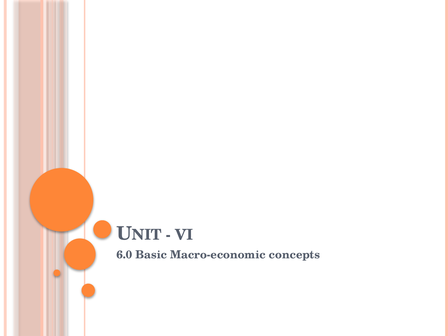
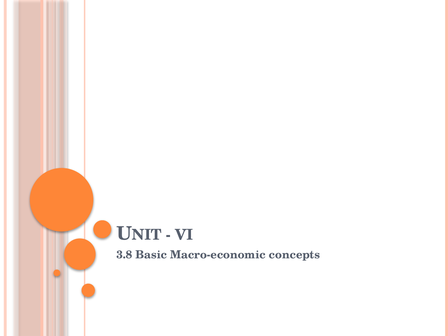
6.0: 6.0 -> 3.8 (124, 255)
